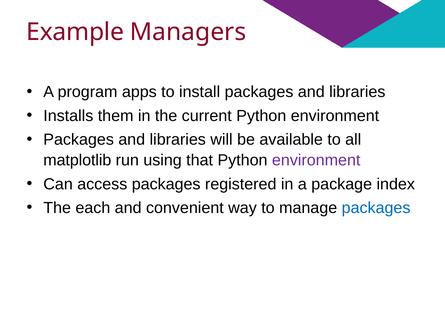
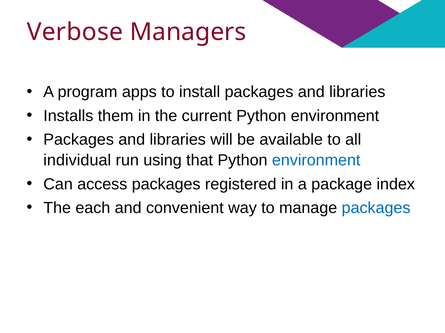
Example: Example -> Verbose (75, 32)
matplotlib: matplotlib -> individual (77, 161)
environment colour: purple -> blue (316, 161)
